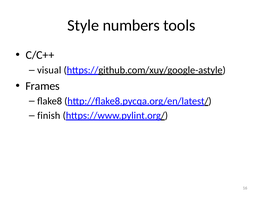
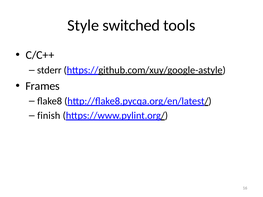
numbers: numbers -> switched (131, 25)
visual: visual -> stderr (49, 70)
